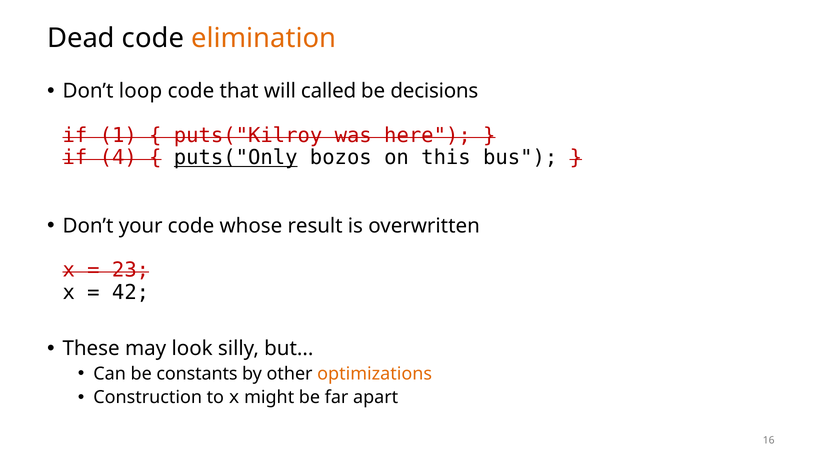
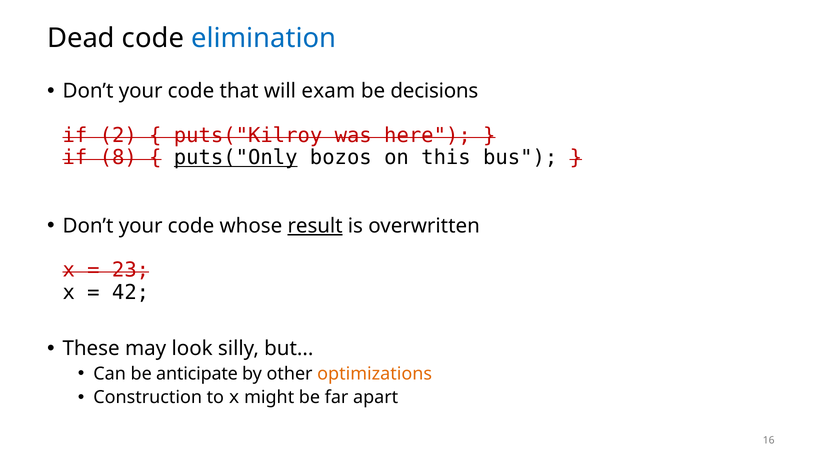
elimination colour: orange -> blue (264, 38)
loop: loop -> your (141, 91)
called: called -> exam (328, 91)
1: 1 -> 2 (118, 135)
4: 4 -> 8 (118, 158)
result underline: none -> present (315, 226)
constants: constants -> anticipate (197, 374)
